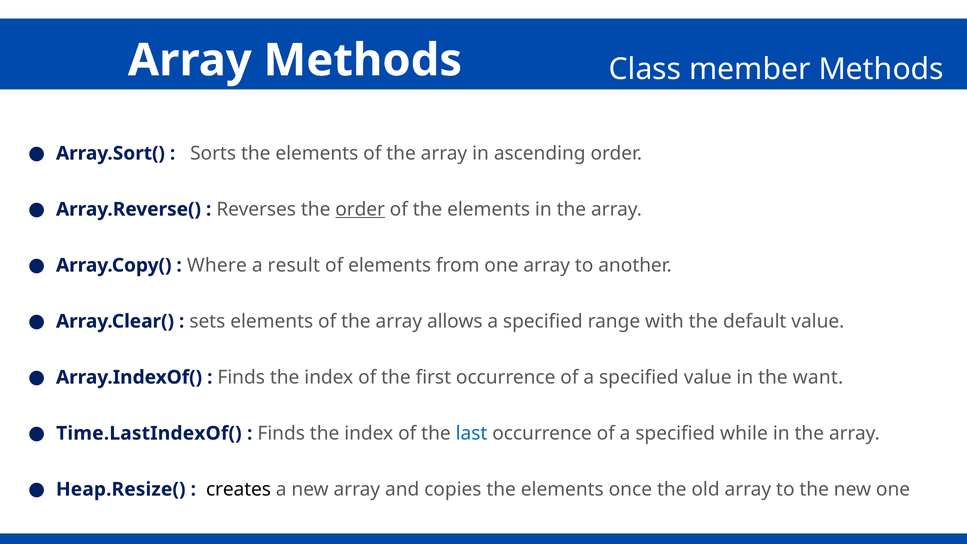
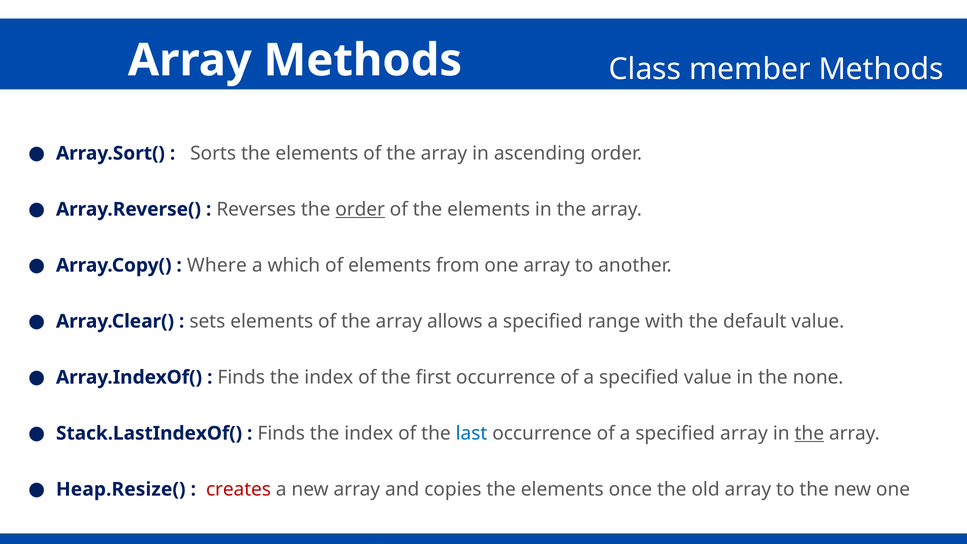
result: result -> which (294, 265)
want: want -> none (818, 377)
Time.LastIndexOf(: Time.LastIndexOf( -> Stack.LastIndexOf( (149, 433)
specified while: while -> array (744, 433)
the underline: none -> present (809, 433)
creates colour: black -> red (238, 489)
